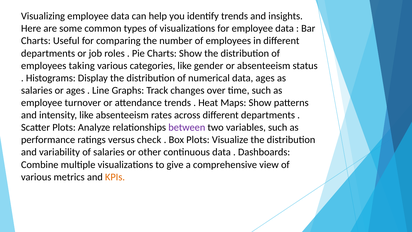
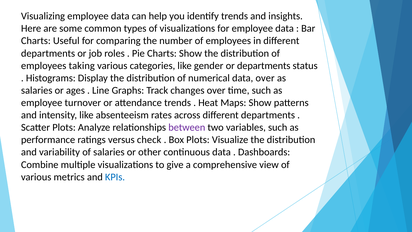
or absenteeism: absenteeism -> departments (264, 66)
data ages: ages -> over (265, 78)
KPIs colour: orange -> blue (115, 177)
